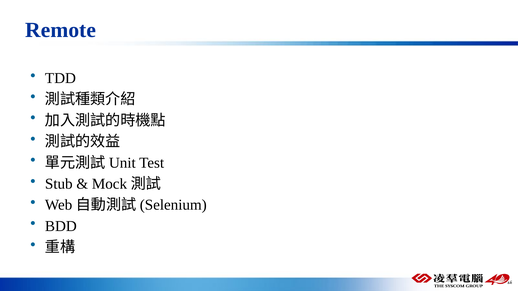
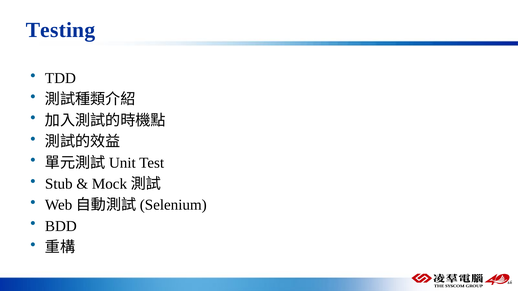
Remote: Remote -> Testing (60, 30)
